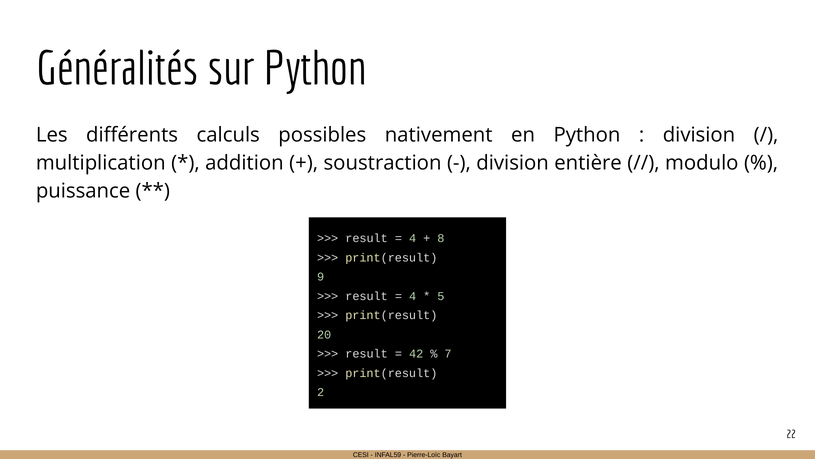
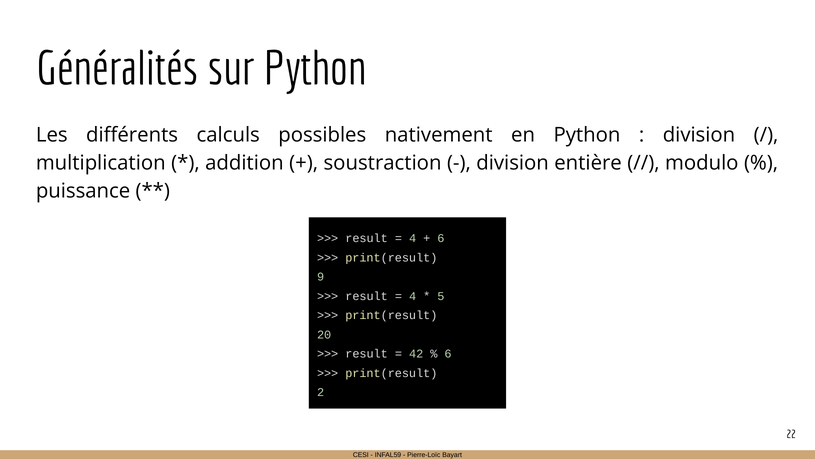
8: 8 -> 6 (441, 238)
7: 7 -> 6 (448, 353)
